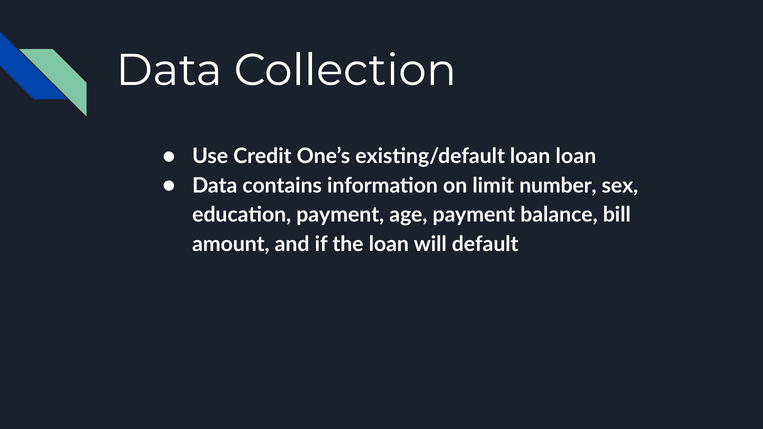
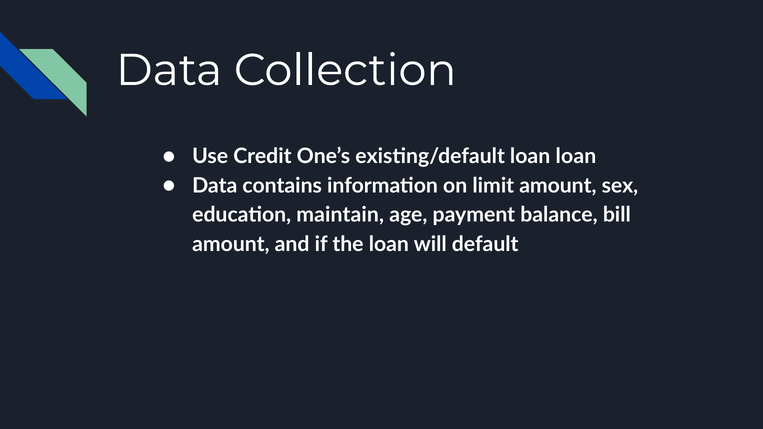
limit number: number -> amount (558, 186)
education payment: payment -> maintain (340, 215)
